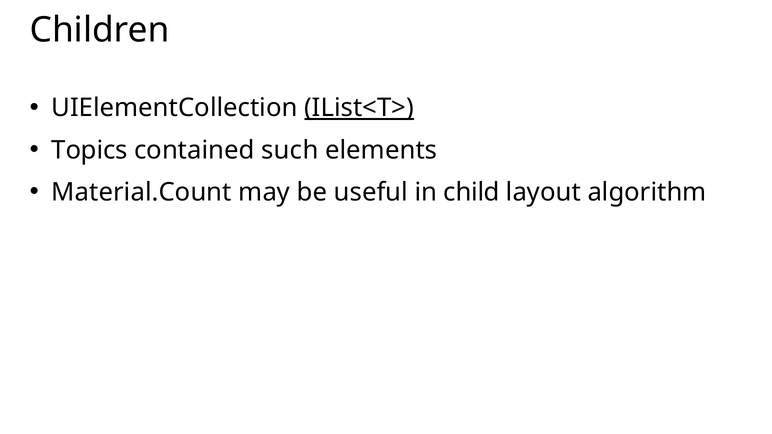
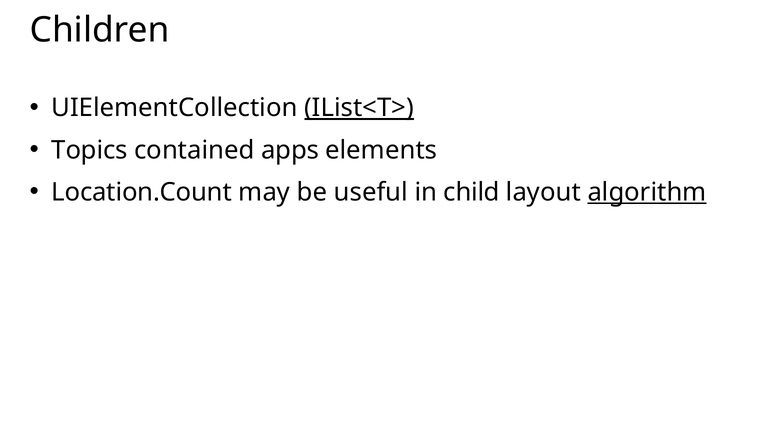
such: such -> apps (290, 150)
Material.Count: Material.Count -> Location.Count (142, 192)
algorithm underline: none -> present (647, 192)
